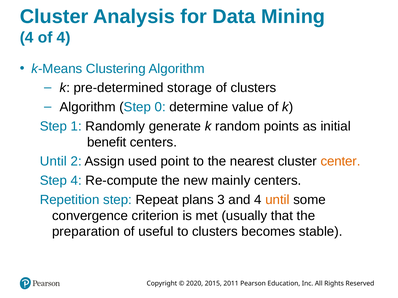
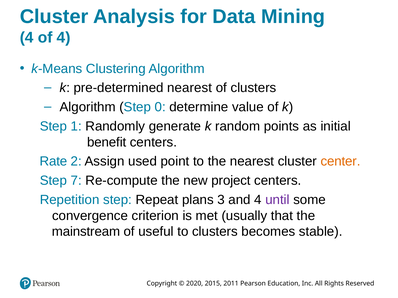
pre-determined storage: storage -> nearest (190, 88)
Until: Until -> Rate (53, 162)
Step 4: 4 -> 7 (76, 181)
mainly: mainly -> project (231, 181)
until colour: orange -> purple (277, 200)
preparation: preparation -> mainstream (86, 232)
